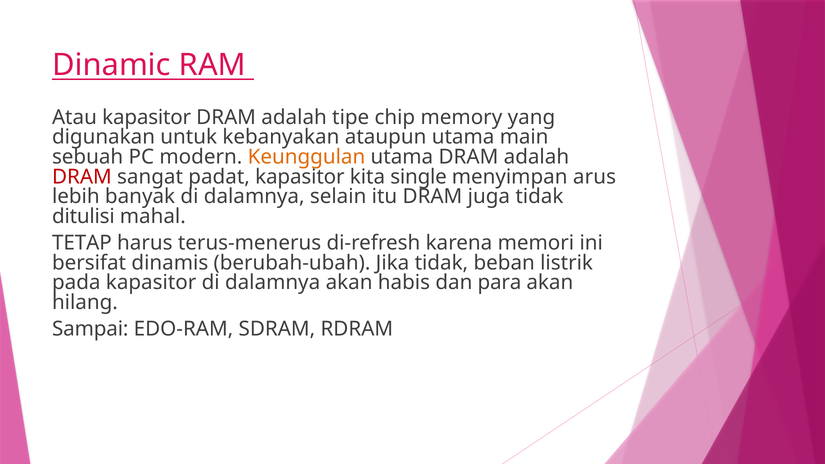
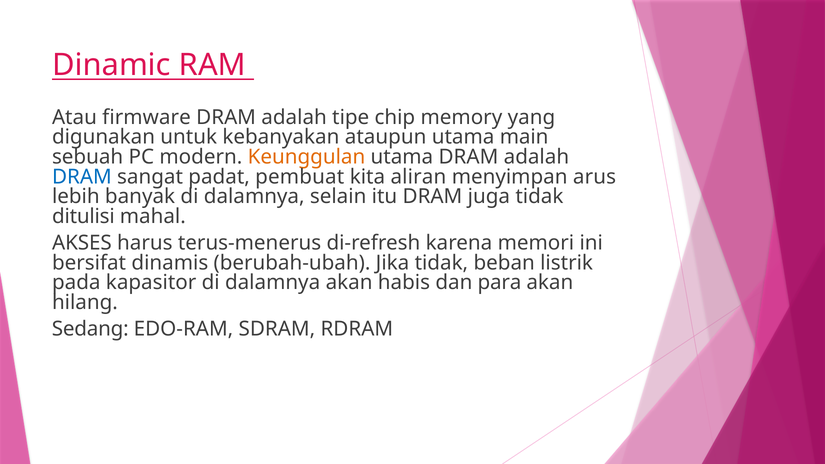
Atau kapasitor: kapasitor -> firmware (147, 117)
DRAM colour: red -> blue (82, 177)
padat kapasitor: kapasitor -> pembuat (300, 177)
single: single -> aliran (418, 177)
TETAP: TETAP -> AKSES (82, 243)
Sampai: Sampai -> Sedang (90, 329)
